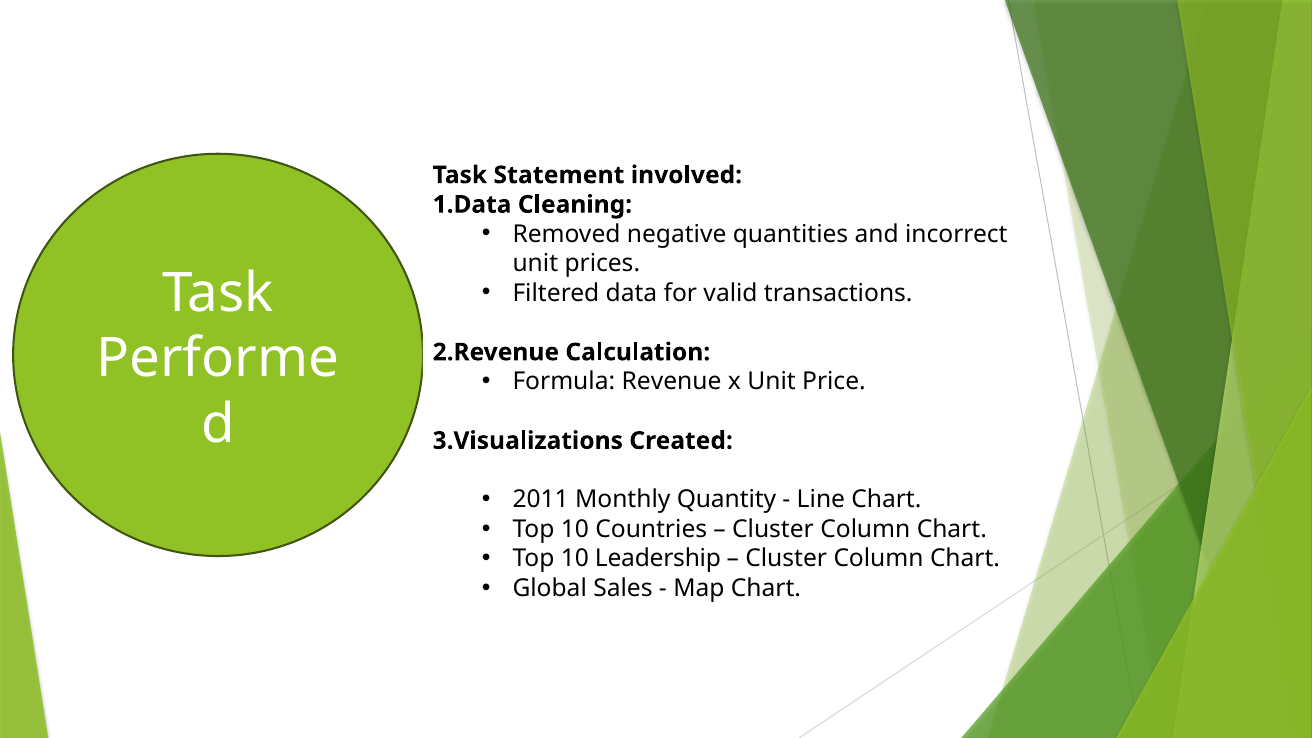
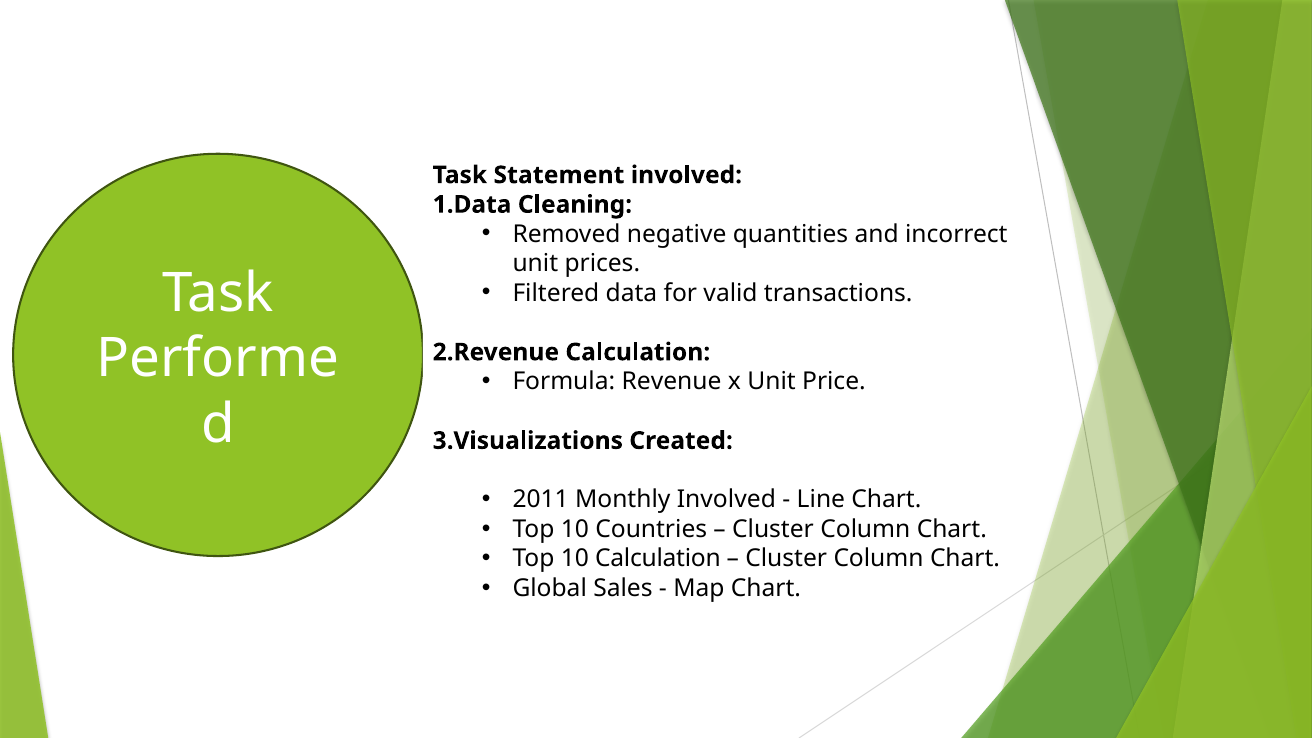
Monthly Quantity: Quantity -> Involved (726, 500)
10 Leadership: Leadership -> Calculation (658, 559)
